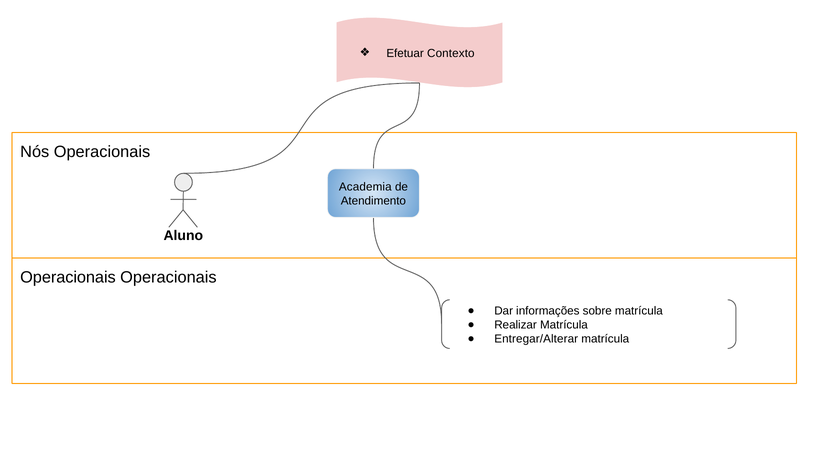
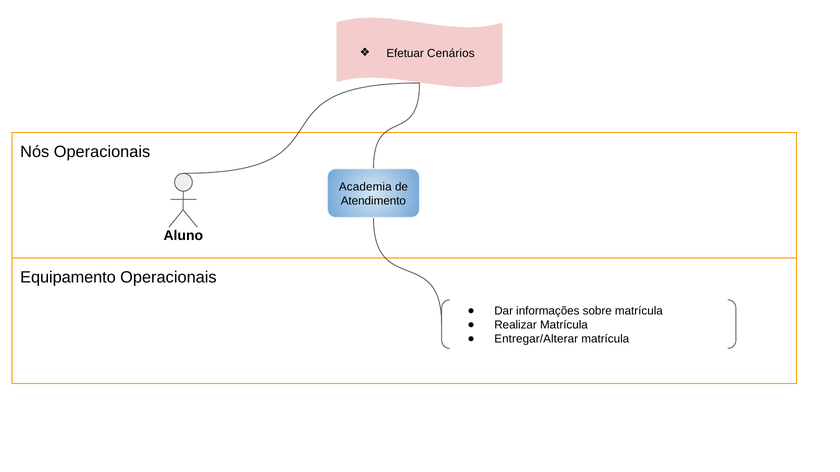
Contexto: Contexto -> Cenários (451, 53)
Operacionais: Operacionais -> Equipamento (68, 278)
